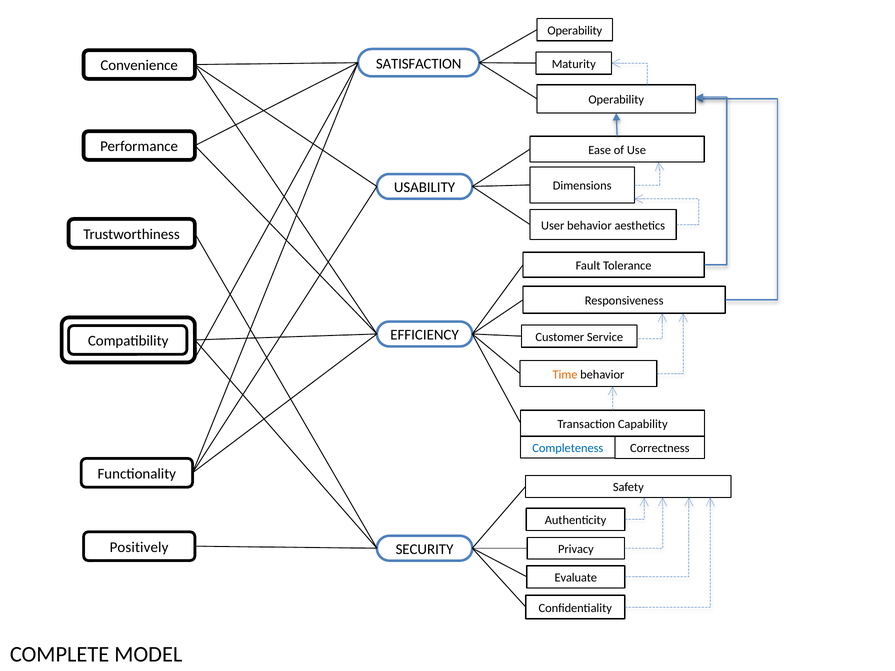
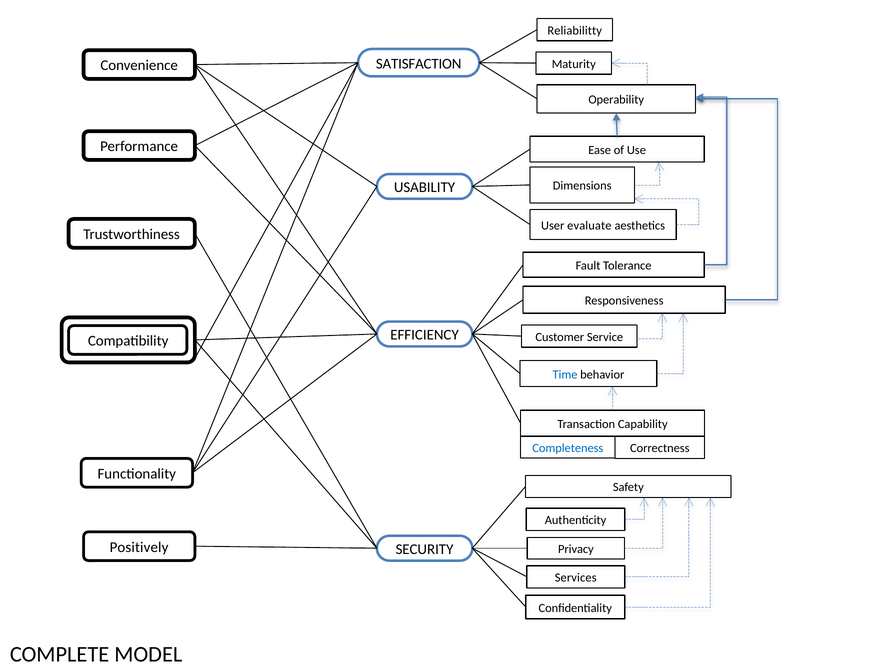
Operability: Operability -> Reliabilitty (575, 31)
User behavior: behavior -> evaluate (589, 225)
Time colour: orange -> blue (565, 375)
Evaluate: Evaluate -> Services (576, 578)
